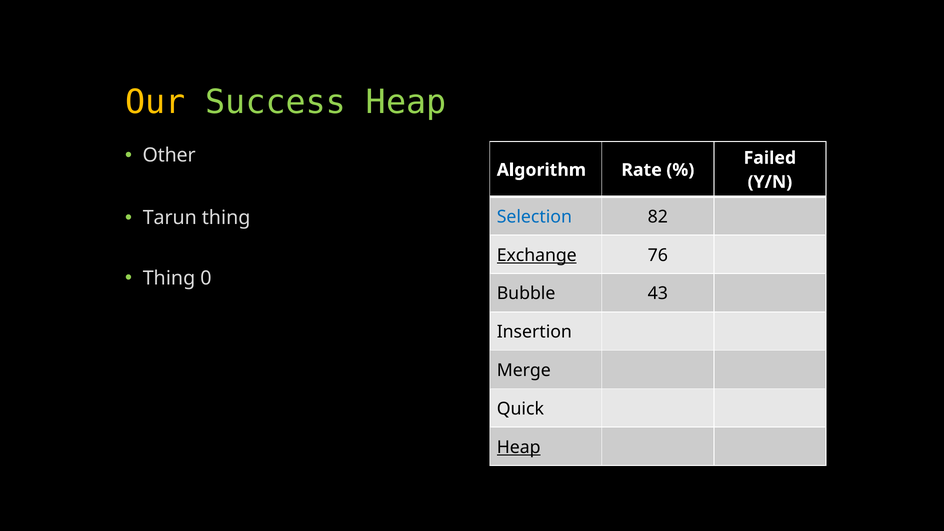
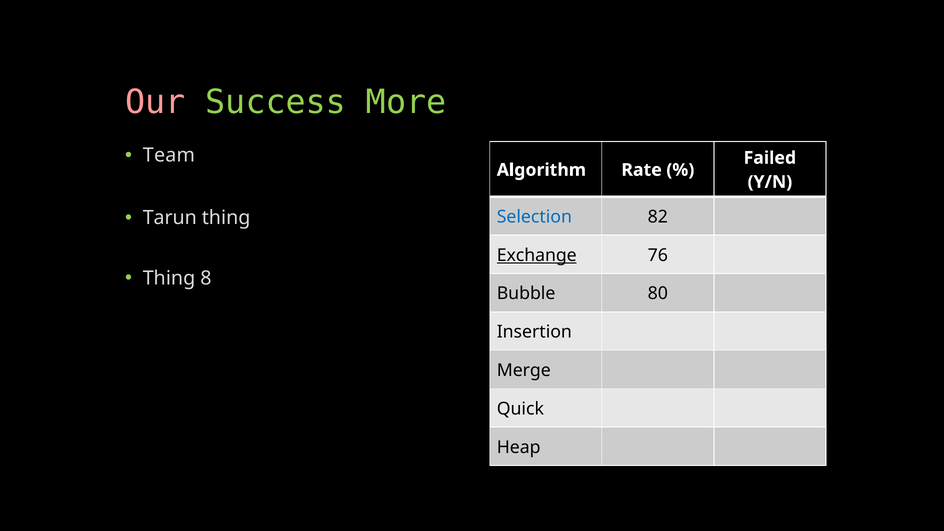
Our colour: yellow -> pink (155, 102)
Success Heap: Heap -> More (406, 102)
Other: Other -> Team (169, 155)
0: 0 -> 8 (206, 278)
43: 43 -> 80 (658, 294)
Heap underline: present -> none (519, 447)
